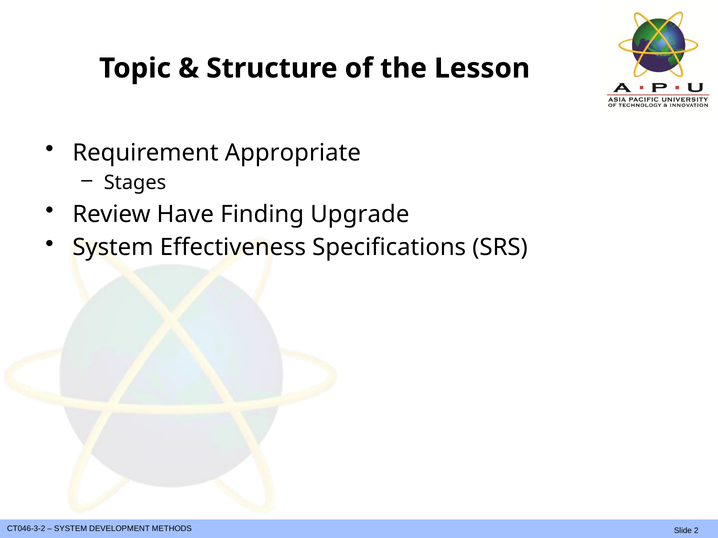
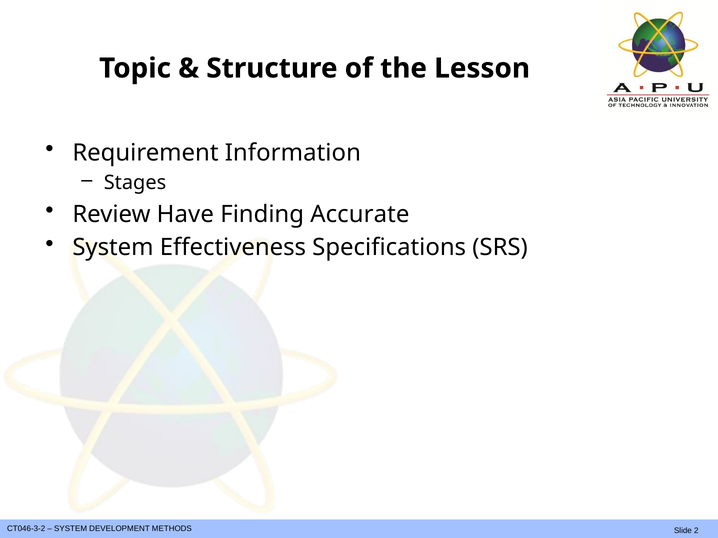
Appropriate: Appropriate -> Information (293, 153)
Upgrade: Upgrade -> Accurate (360, 214)
